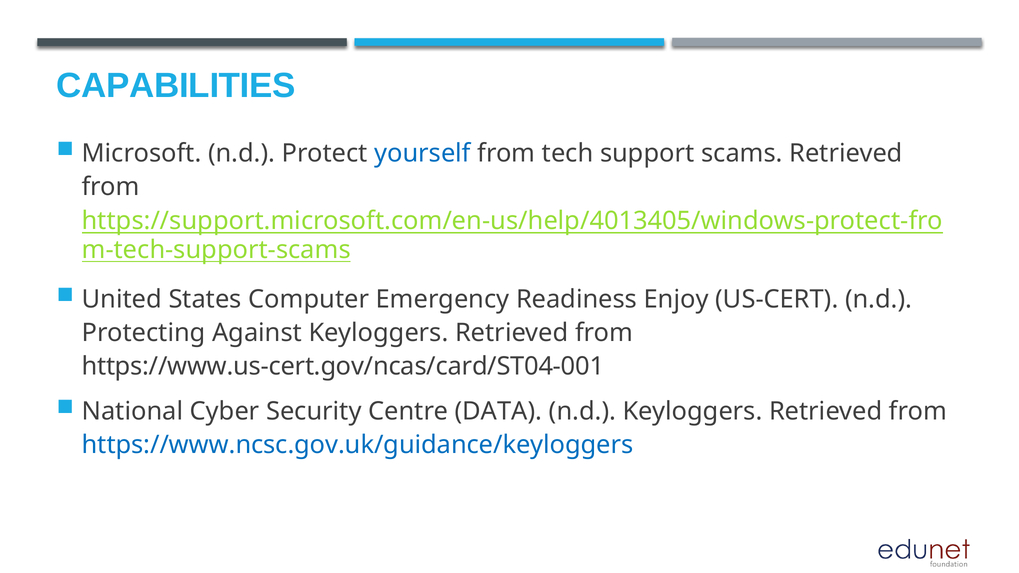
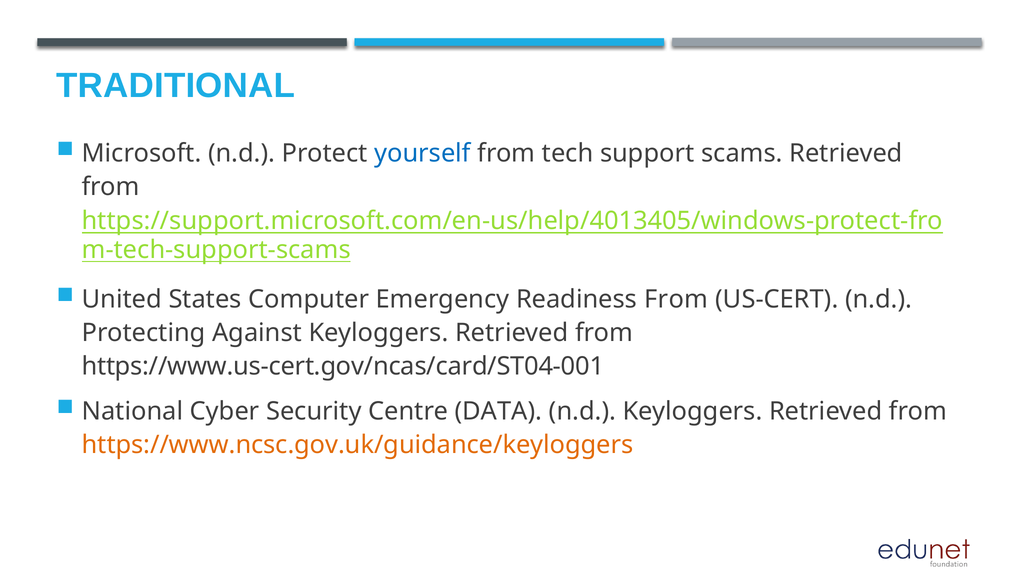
CAPABILITIES: CAPABILITIES -> TRADITIONAL (176, 86)
Readiness Enjoy: Enjoy -> From (676, 299)
https://www.ncsc.gov.uk/guidance/keyloggers colour: blue -> orange (357, 445)
